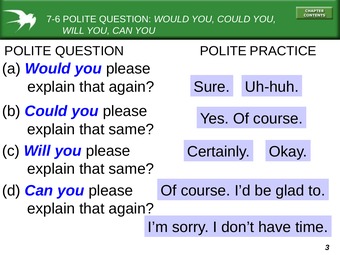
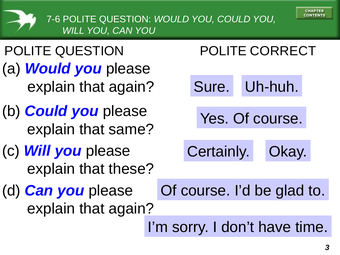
PRACTICE: PRACTICE -> CORRECT (283, 51)
same: same -> these (131, 169)
